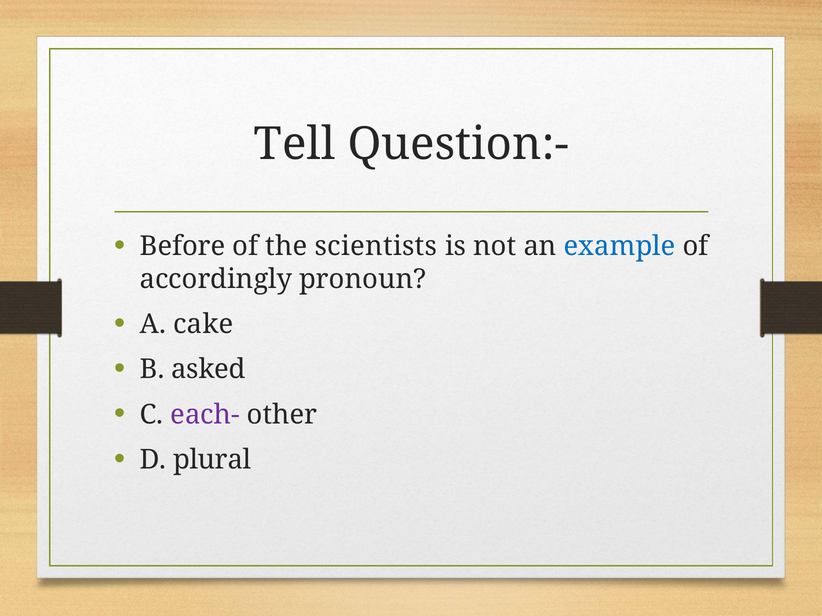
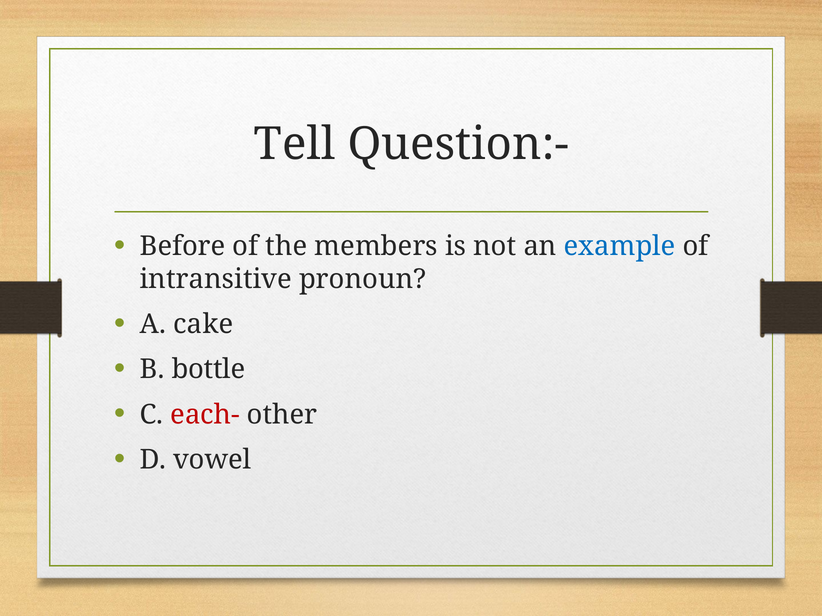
scientists: scientists -> members (376, 246)
accordingly: accordingly -> intransitive (216, 279)
asked: asked -> bottle (208, 370)
each- colour: purple -> red (205, 415)
plural: plural -> vowel (212, 460)
